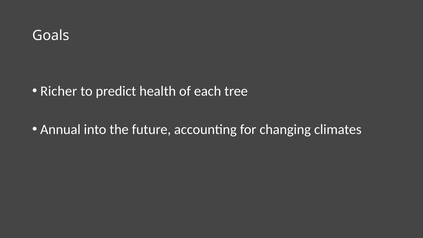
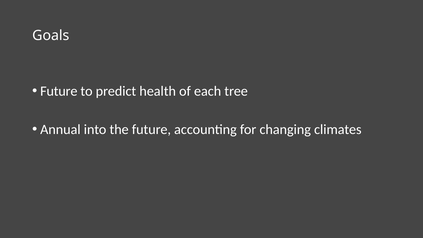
Richer: Richer -> Future (59, 91)
